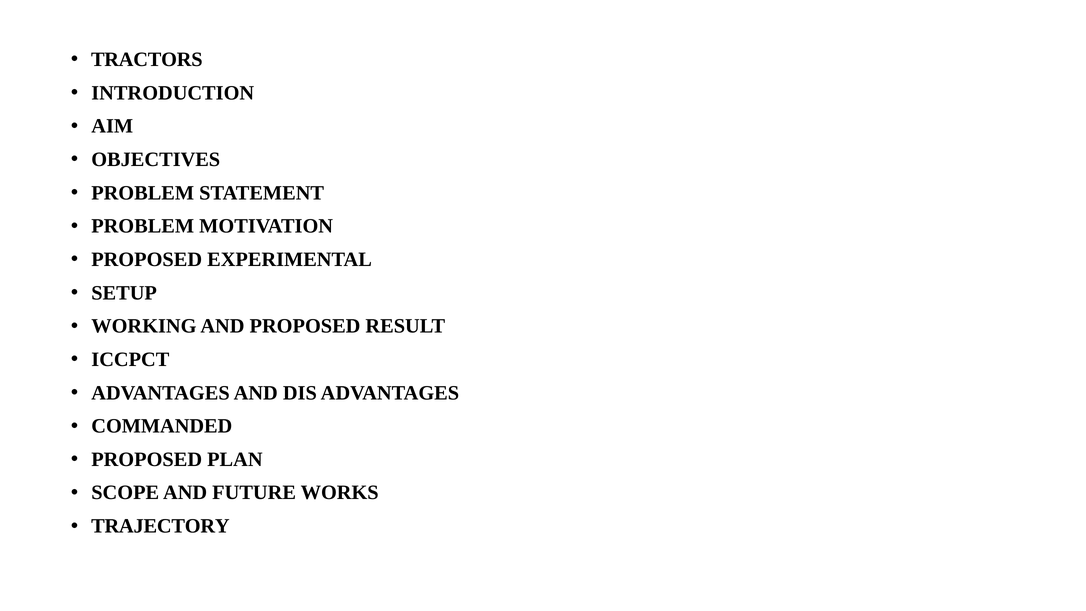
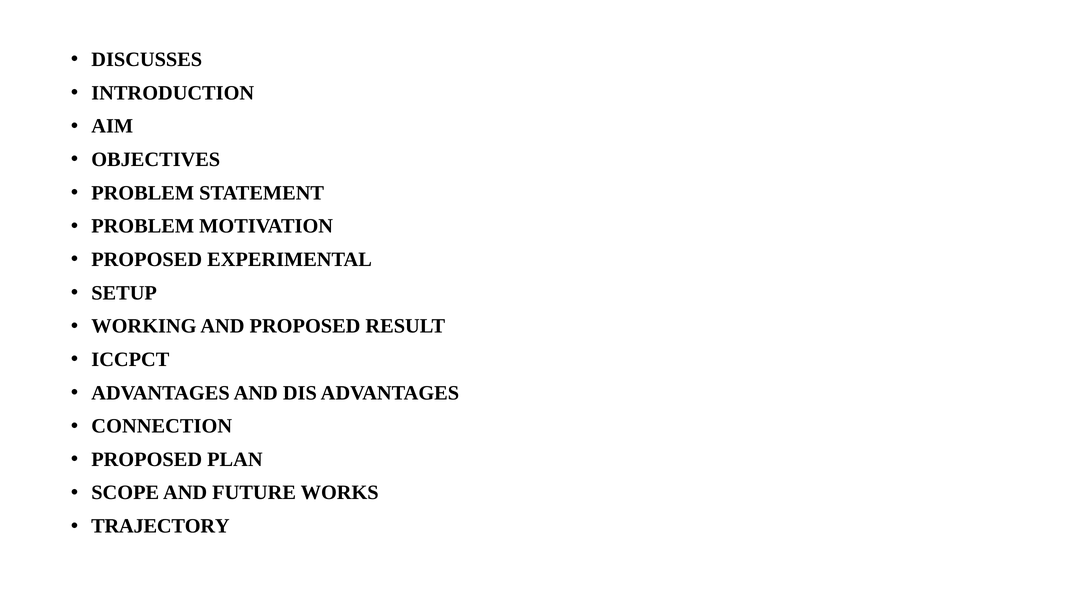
TRACTORS: TRACTORS -> DISCUSSES (147, 60)
COMMANDED: COMMANDED -> CONNECTION (162, 426)
